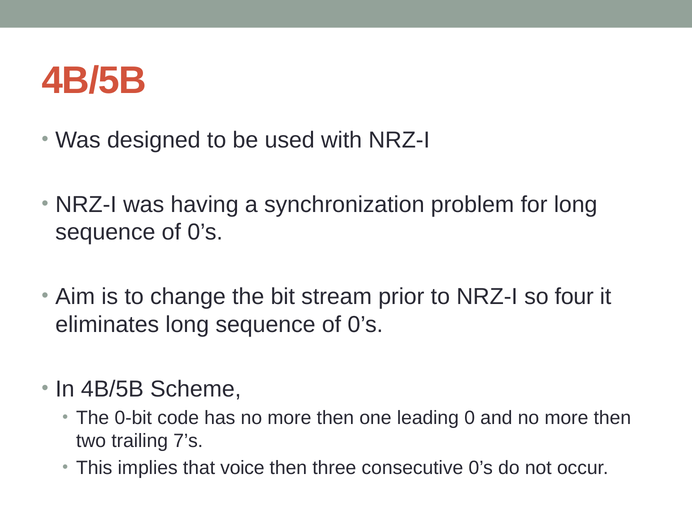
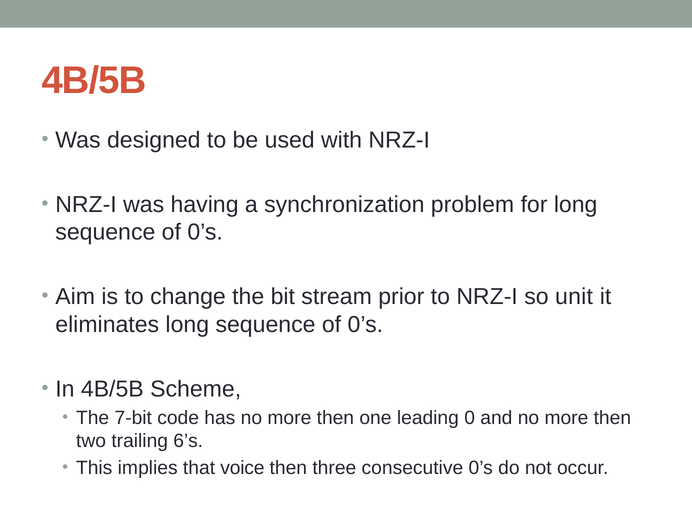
four: four -> unit (574, 297)
0-bit: 0-bit -> 7-bit (133, 418)
7’s: 7’s -> 6’s (188, 441)
